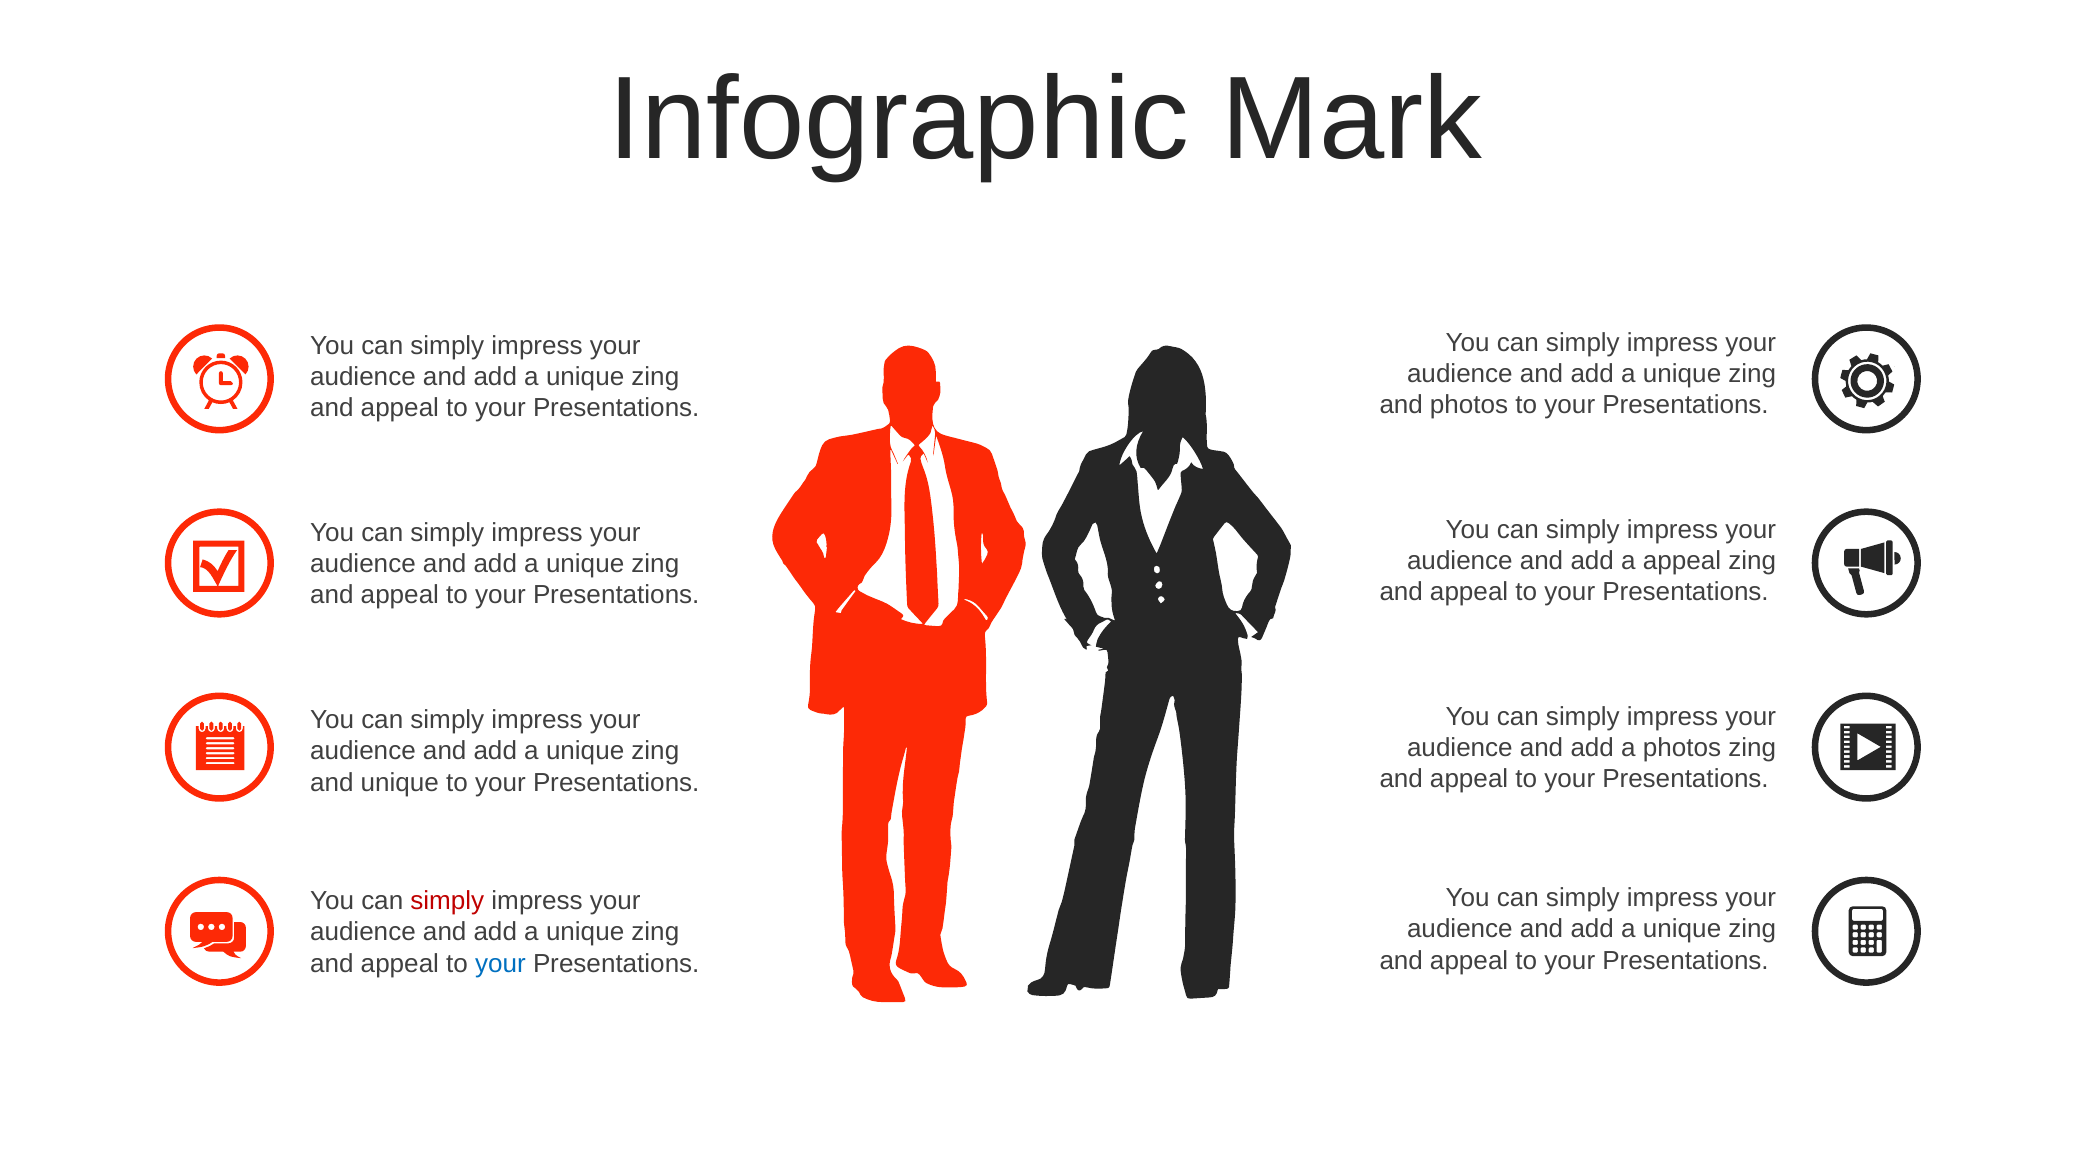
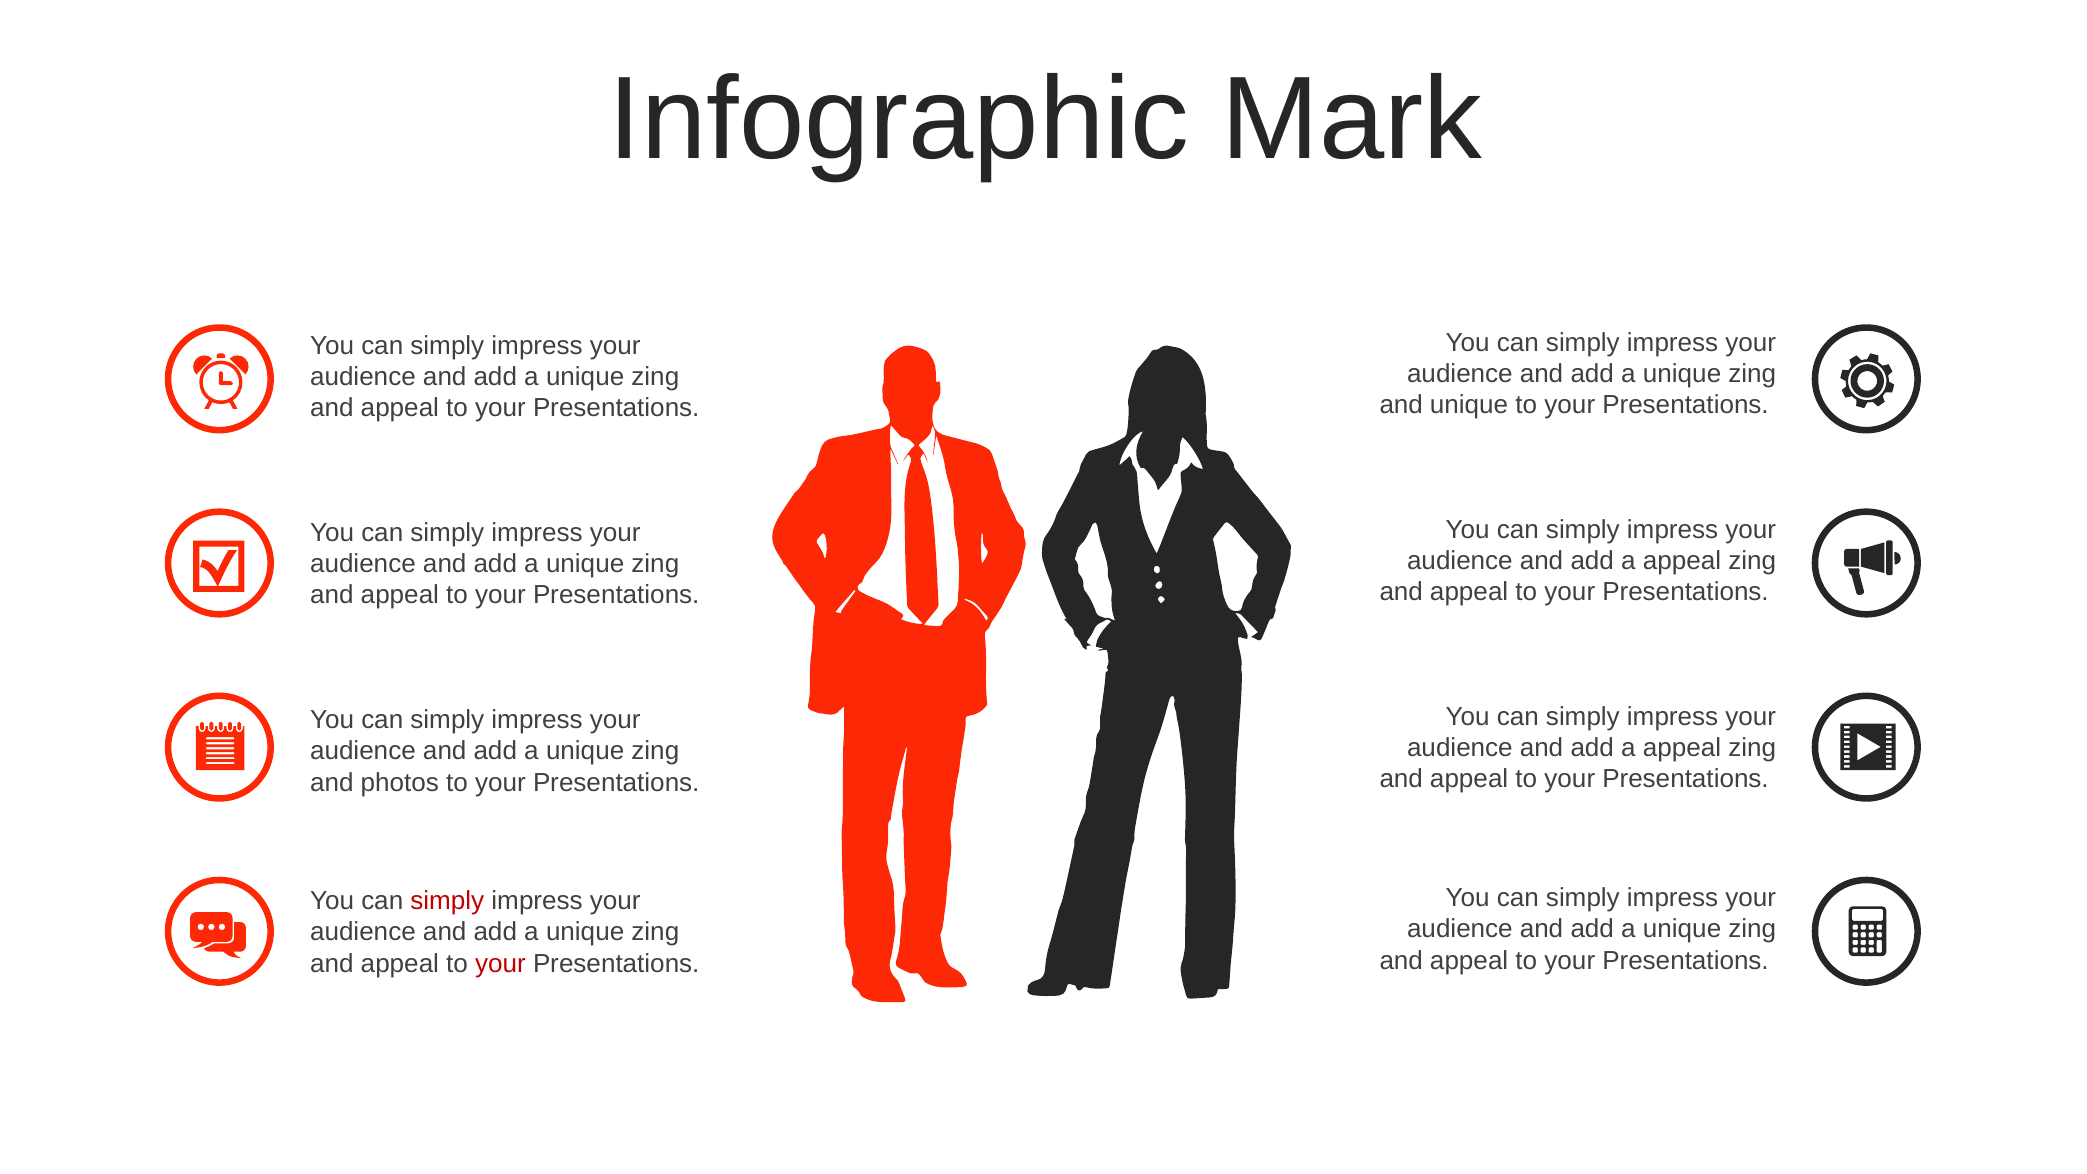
and photos: photos -> unique (1469, 405)
photos: photos -> appeal (1682, 748)
and unique: unique -> photos (400, 782)
your colour: blue -> red (500, 964)
